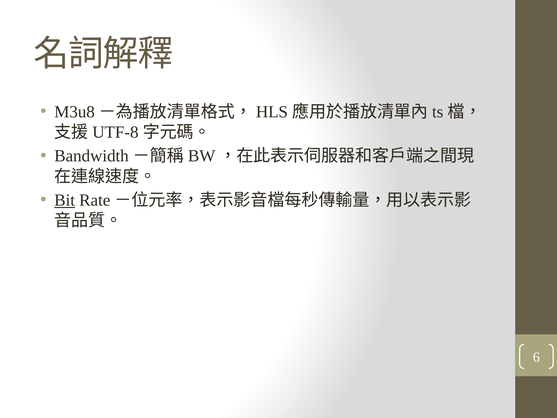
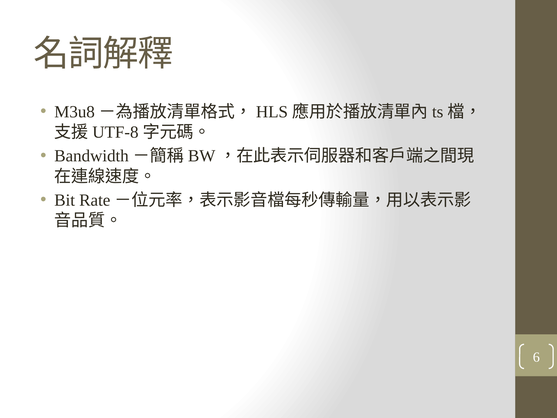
Bit underline: present -> none (65, 200)
